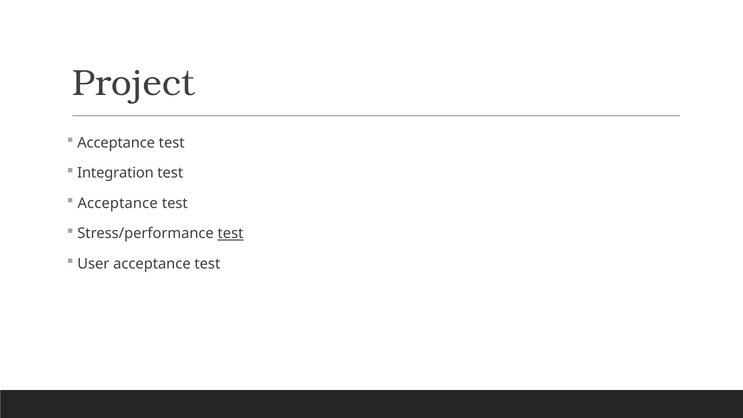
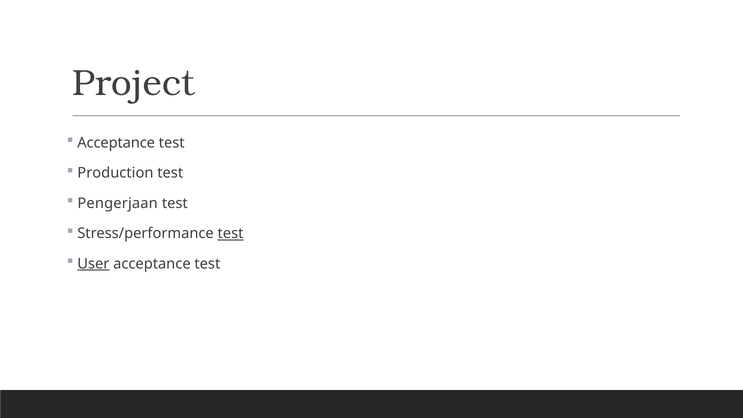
Integration: Integration -> Production (115, 173)
Acceptance: Acceptance -> Pengerjaan (118, 203)
User underline: none -> present (93, 264)
